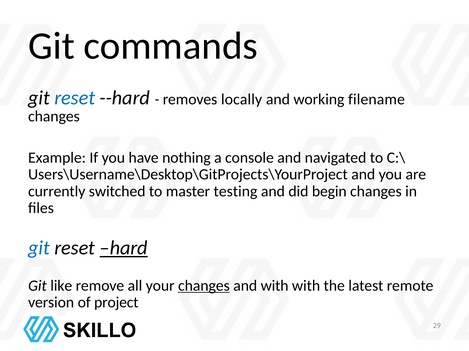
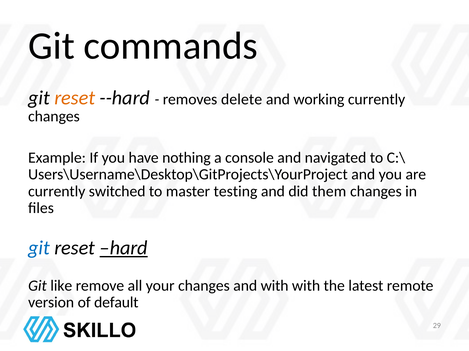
reset colour: blue -> orange (75, 98)
locally: locally -> delete (242, 99)
working filename: filename -> currently (377, 99)
begin: begin -> them (329, 192)
changes underline: present -> none (204, 286)
project: project -> default (116, 303)
